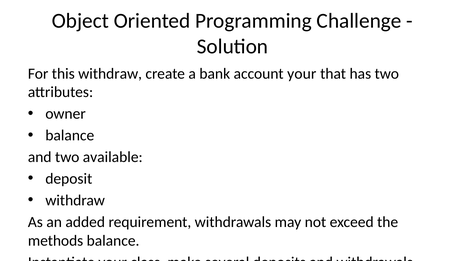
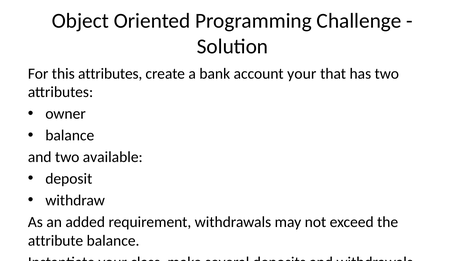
this withdraw: withdraw -> attributes (110, 74)
methods: methods -> attribute (56, 241)
